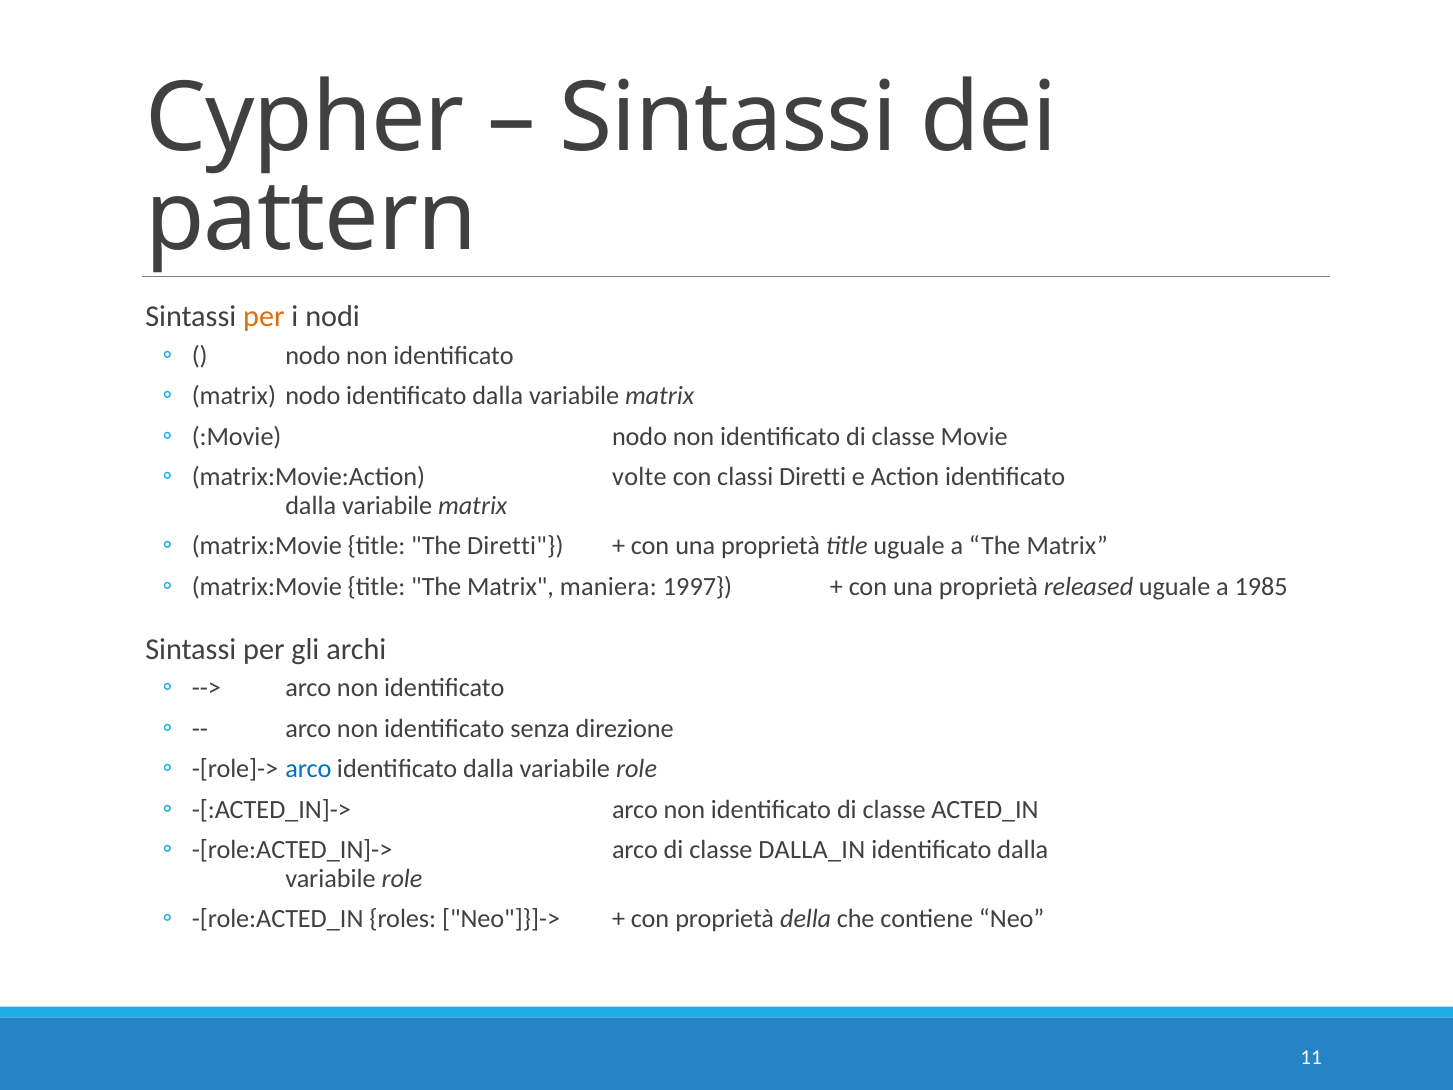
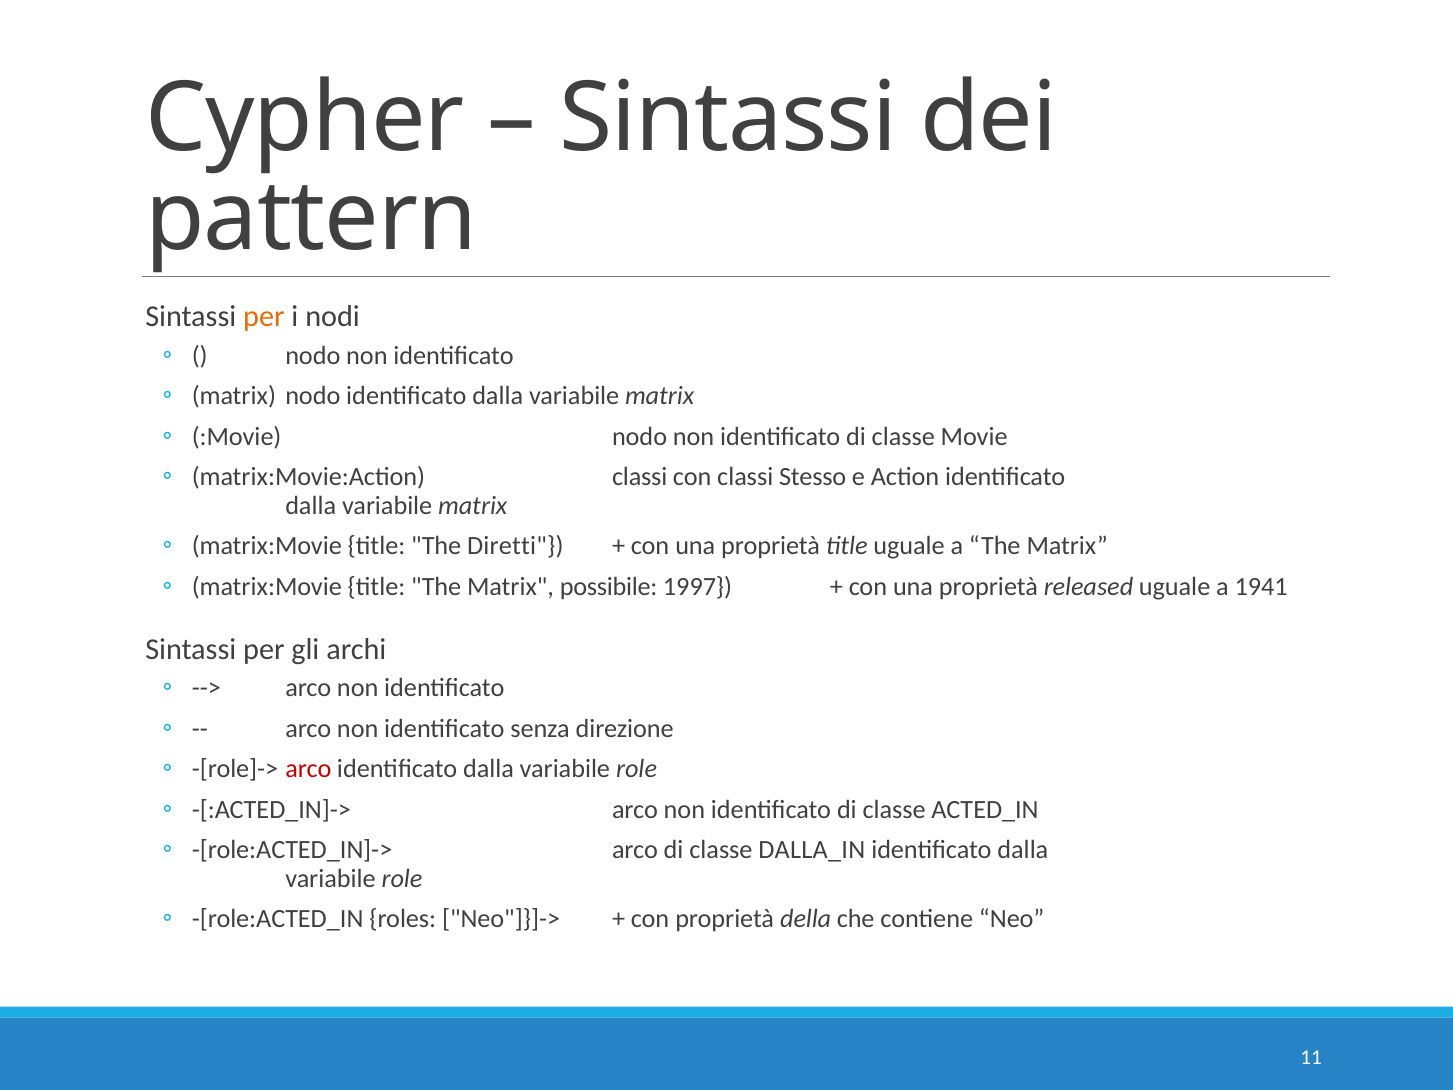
matrix:Movie:Action volte: volte -> classi (640, 477)
classi Diretti: Diretti -> Stesso (813, 477)
maniera: maniera -> possibile (609, 586)
1985: 1985 -> 1941 (1261, 586)
arco colour: blue -> red (308, 769)
